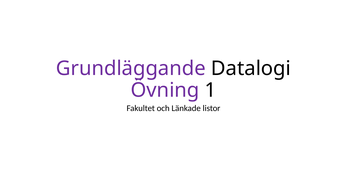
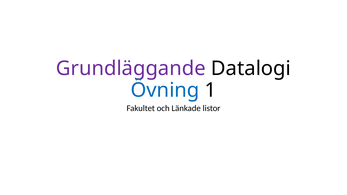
Övning colour: purple -> blue (165, 90)
